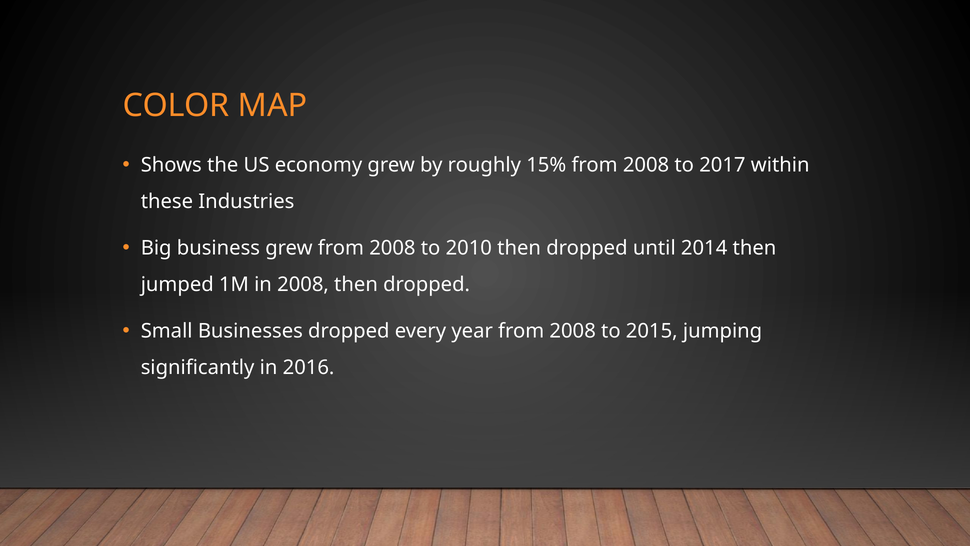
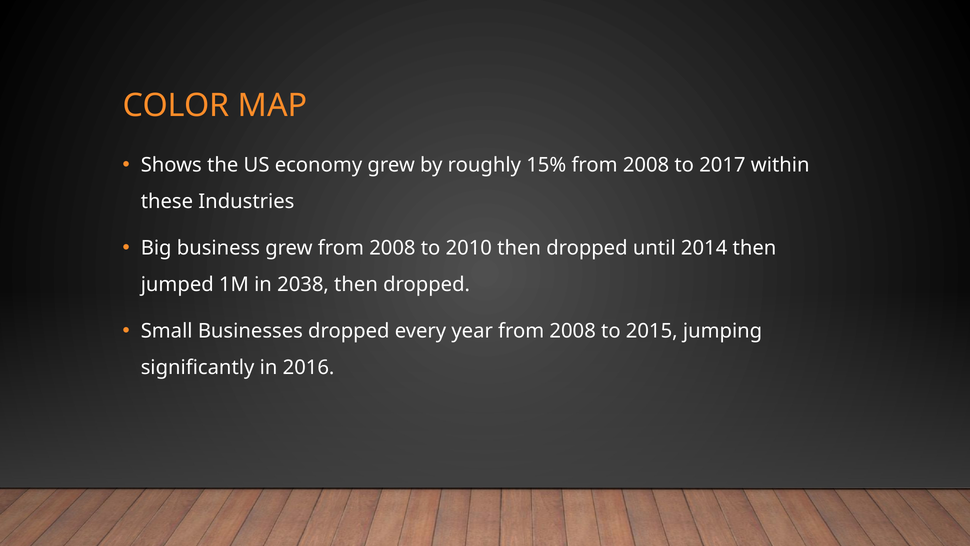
in 2008: 2008 -> 2038 (303, 284)
